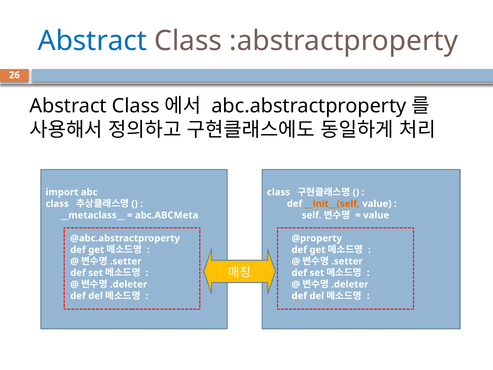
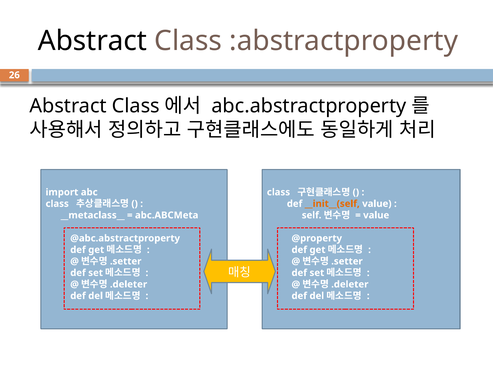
Abstract colour: blue -> black (92, 41)
